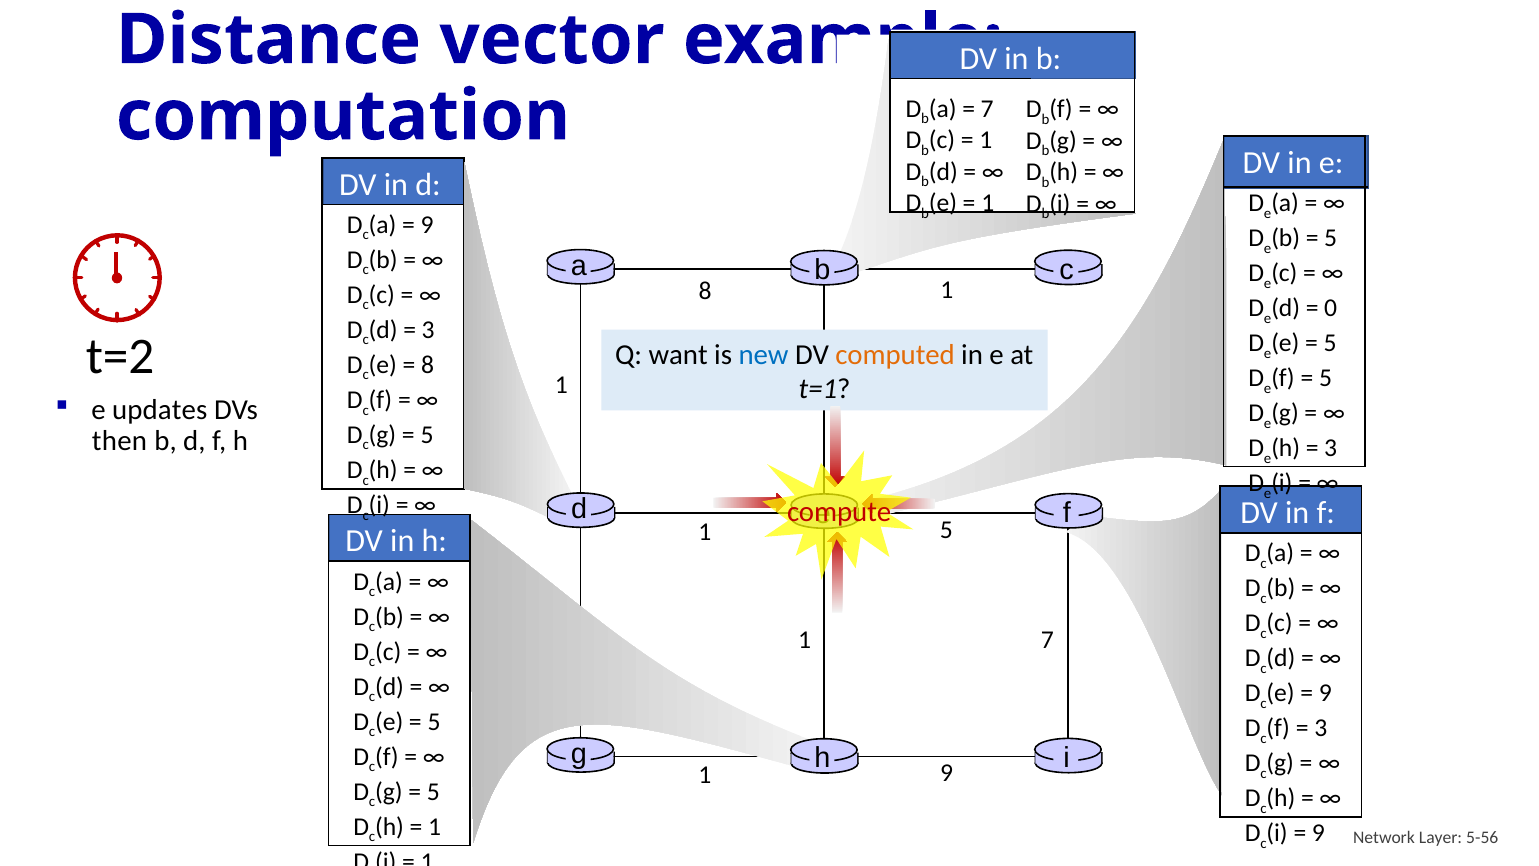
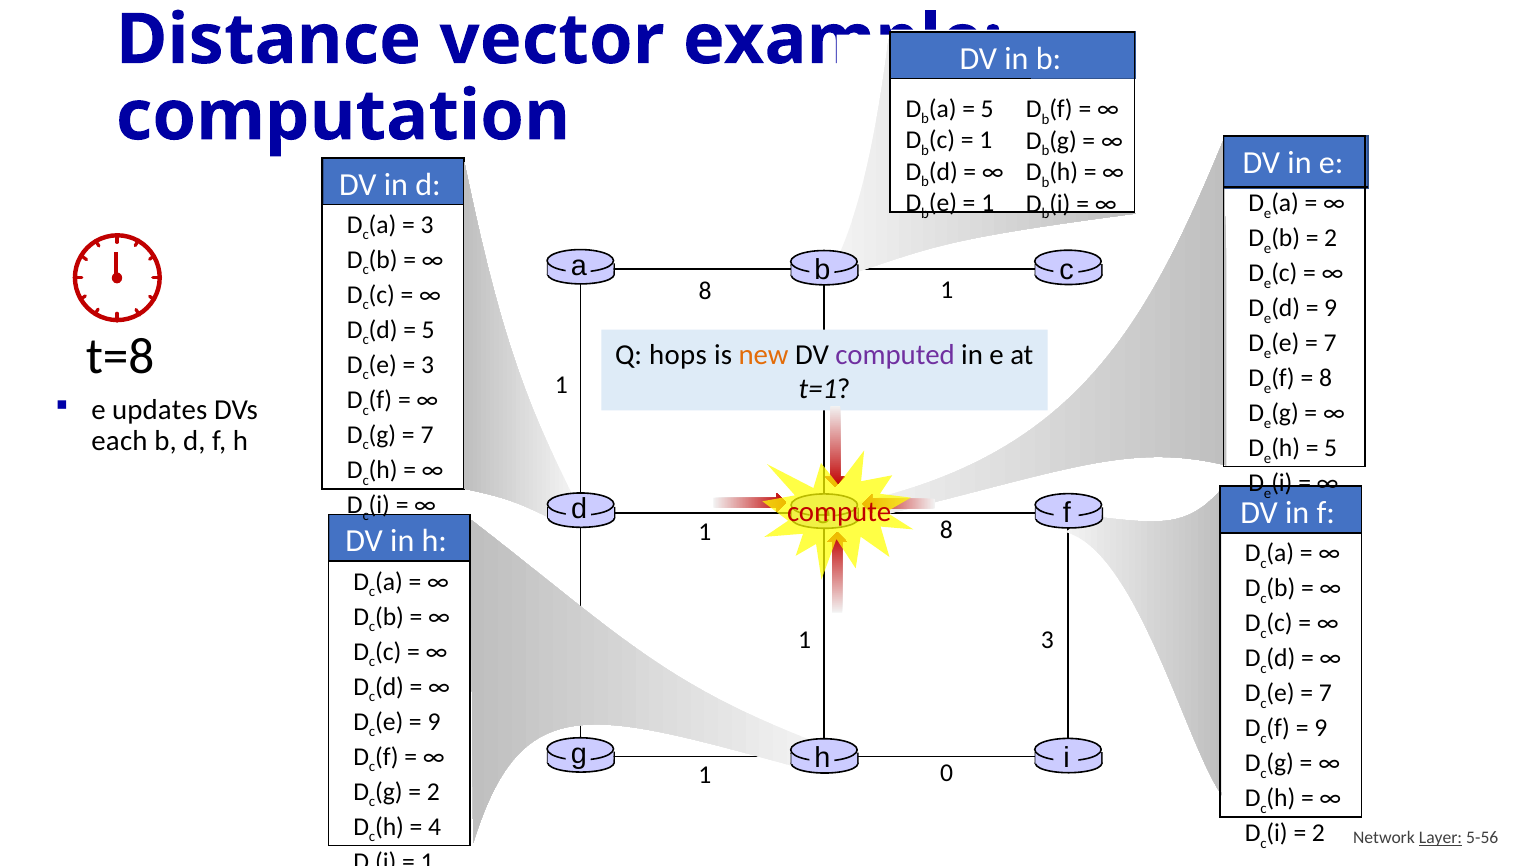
7: 7 -> 5 (987, 109)
9: 9 -> 3 (427, 225)
5: 5 -> 2 (1331, 238)
0: 0 -> 9 (1331, 308)
3: 3 -> 5 (428, 330)
5: 5 -> 7 (1330, 343)
t=2: t=2 -> t=8 (120, 356)
want: want -> hops (678, 355)
new colour: blue -> orange (764, 355)
computed colour: orange -> purple (895, 355)
8: 8 -> 3 (428, 365)
5: 5 -> 8 (1326, 378)
5: 5 -> 7 (427, 435)
then: then -> each (120, 441)
3: 3 -> 5 (1331, 448)
5: 5 -> 8 (946, 530)
7: 7 -> 3 (1047, 640)
9: 9 -> 7 (1325, 693)
5: 5 -> 9 (434, 721)
3: 3 -> 9 (1321, 728)
9: 9 -> 0 (947, 773)
5: 5 -> 2 (433, 791)
1: 1 -> 4 (435, 826)
9: 9 -> 2 (1318, 833)
Layer underline: none -> present (1441, 837)
